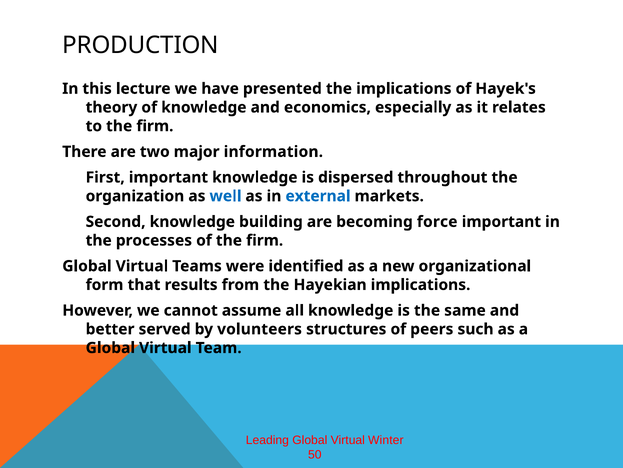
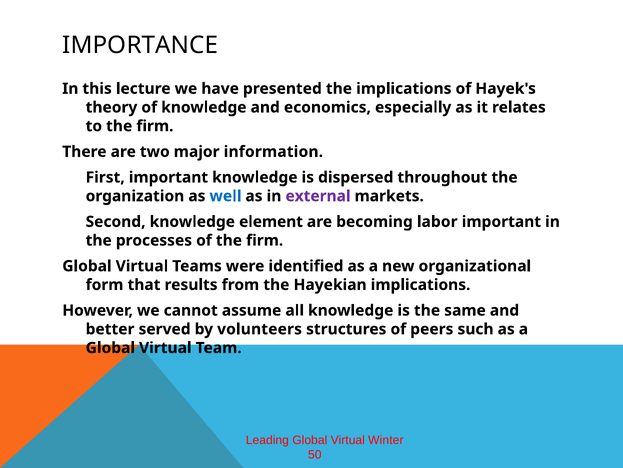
PRODUCTION: PRODUCTION -> IMPORTANCE (140, 45)
external colour: blue -> purple (318, 196)
building: building -> element (271, 221)
force: force -> labor (437, 221)
